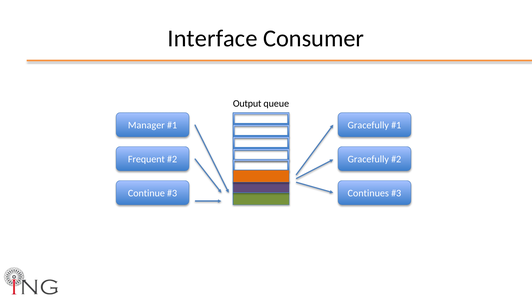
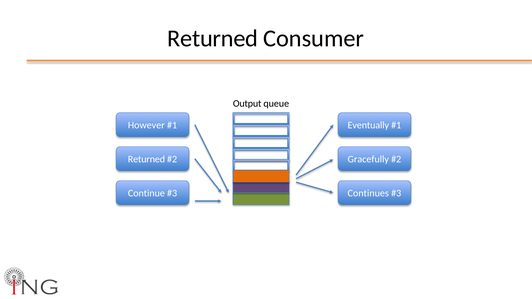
Interface: Interface -> Returned (213, 39)
Manager: Manager -> However (146, 125)
Gracefully: Gracefully -> Eventually (368, 125)
Frequent: Frequent -> Returned (146, 159)
